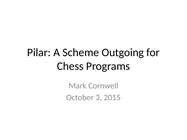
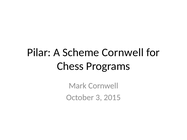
Scheme Outgoing: Outgoing -> Cornwell (123, 53)
